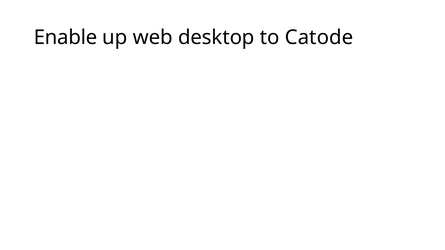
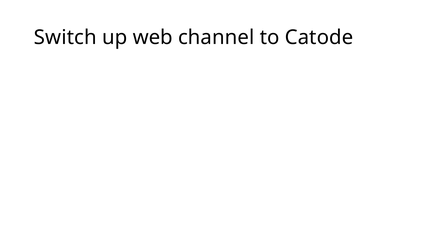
Enable: Enable -> Switch (65, 37)
desktop: desktop -> channel (216, 37)
